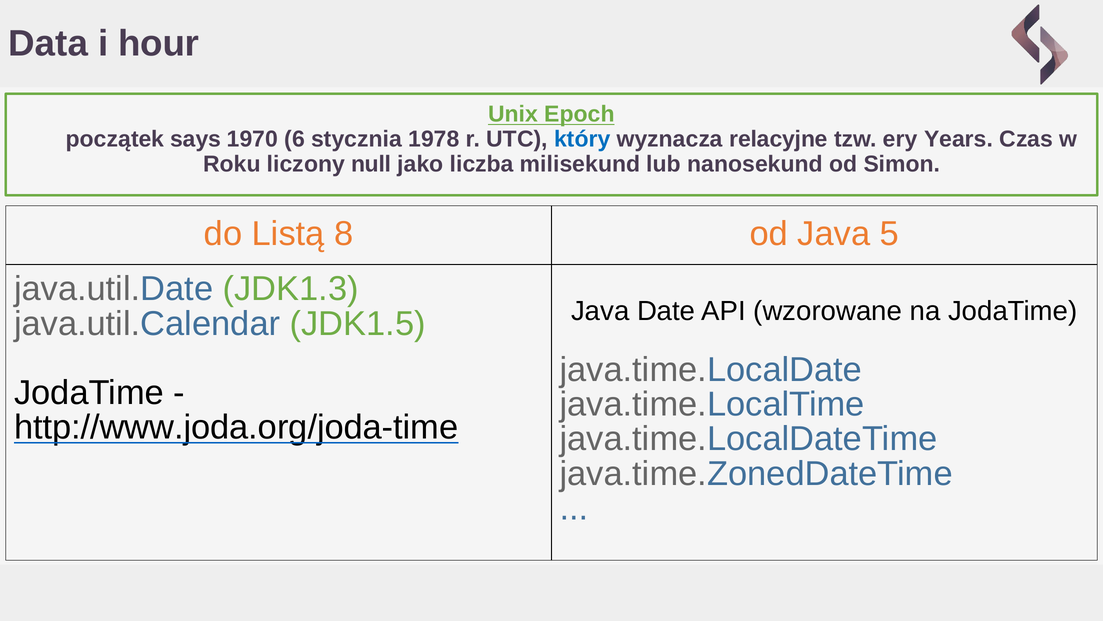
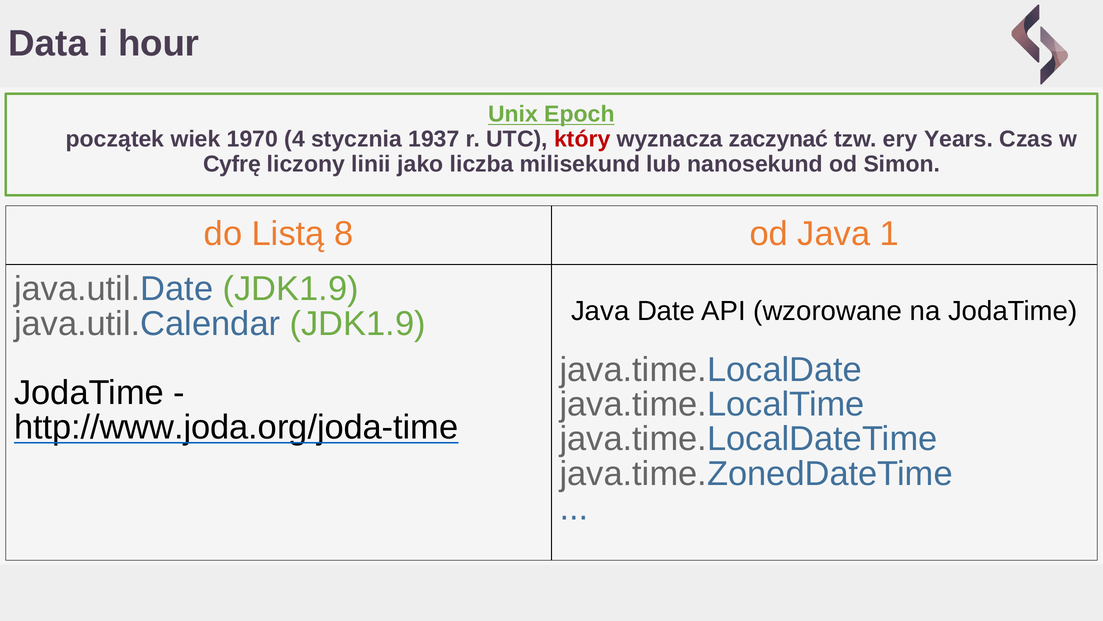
says: says -> wiek (196, 139)
6: 6 -> 4 (295, 139)
1978: 1978 -> 1937 (434, 139)
który colour: blue -> red (582, 139)
relacyjne: relacyjne -> zaczynać (779, 139)
Roku: Roku -> Cyfrę (232, 164)
null: null -> linii (371, 164)
5: 5 -> 1 (889, 234)
java.util.Date JDK1.3: JDK1.3 -> JDK1.9 (291, 289)
java.util.Calendar JDK1.5: JDK1.5 -> JDK1.9 (358, 323)
